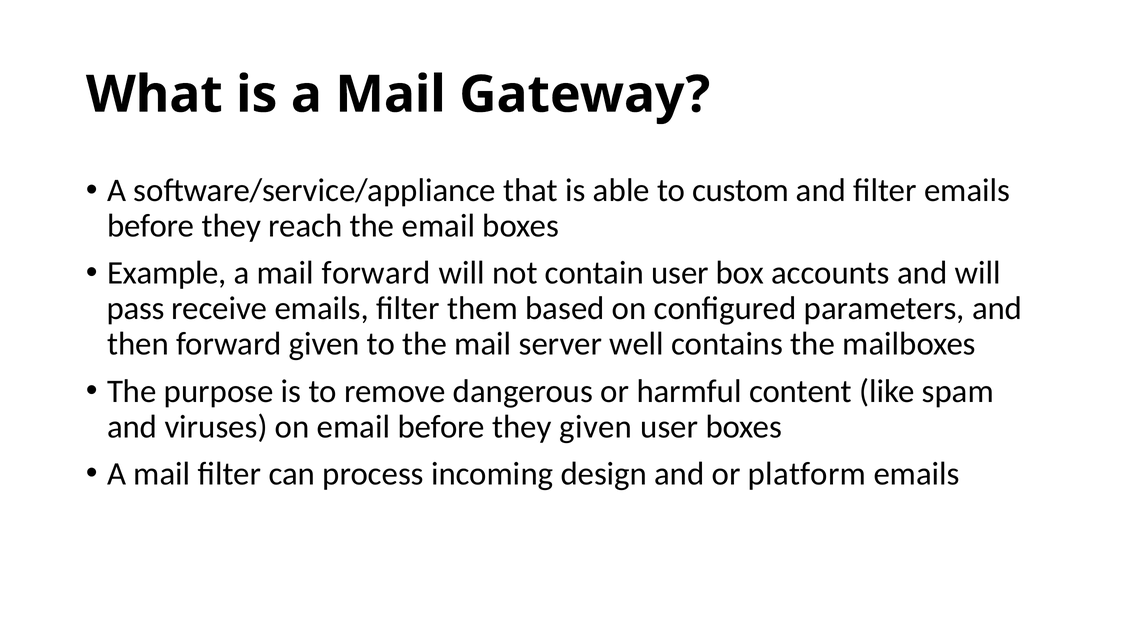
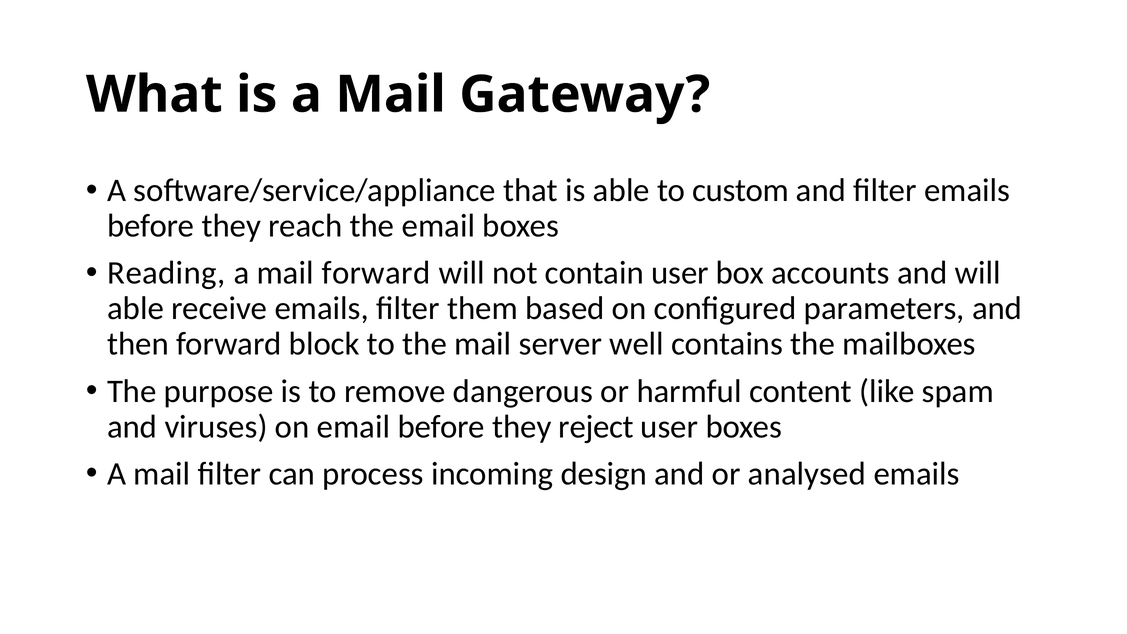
Example: Example -> Reading (166, 273)
pass: pass -> able (135, 309)
forward given: given -> block (324, 344)
they given: given -> reject (596, 427)
platform: platform -> analysed (807, 474)
